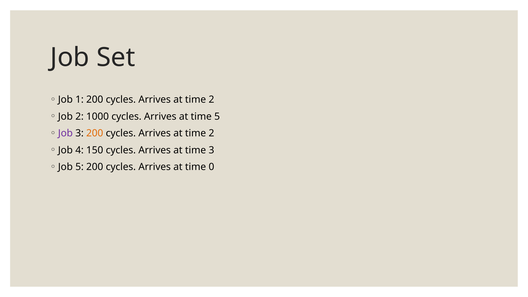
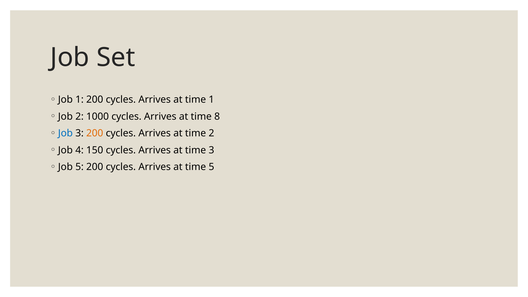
2: 2 -> 1 (211, 100)
time 5: 5 -> 8 (217, 117)
Job colour: purple -> blue (65, 133)
time 0: 0 -> 5 (211, 167)
